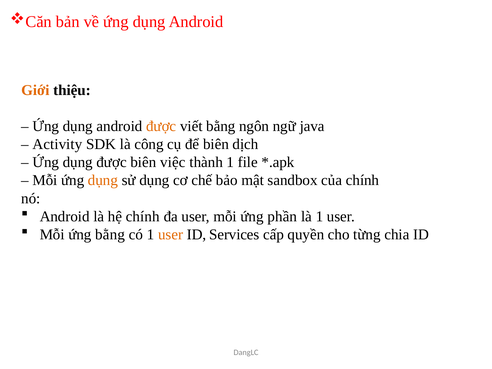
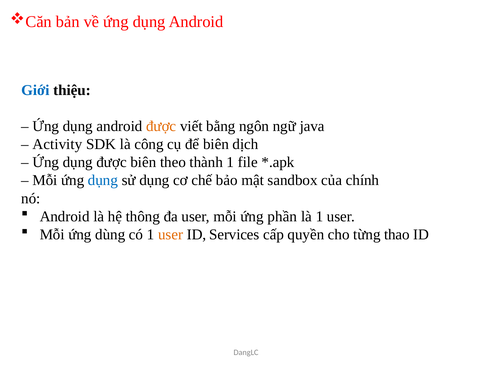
Giới colour: orange -> blue (35, 90)
việc: việc -> theo (173, 162)
dụng colour: orange -> blue (103, 180)
hệ chính: chính -> thông (143, 216)
ứng bằng: bằng -> dùng (110, 234)
chia: chia -> thao (397, 234)
